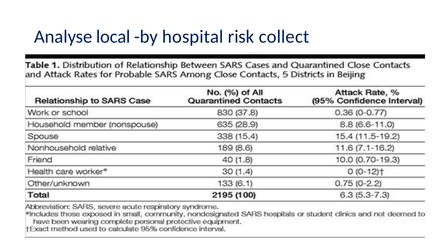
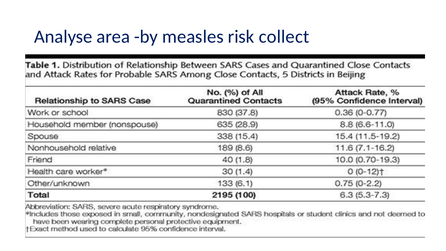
local: local -> area (113, 37)
hospital: hospital -> measles (193, 37)
